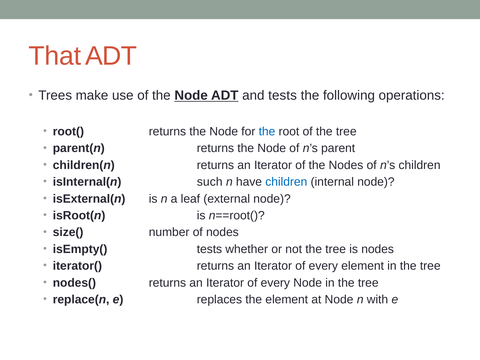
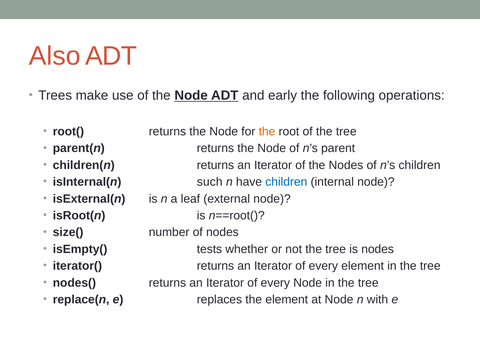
That: That -> Also (55, 56)
and tests: tests -> early (283, 95)
the colour: blue -> orange (267, 132)
